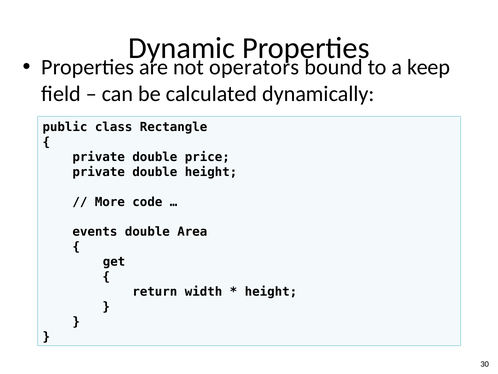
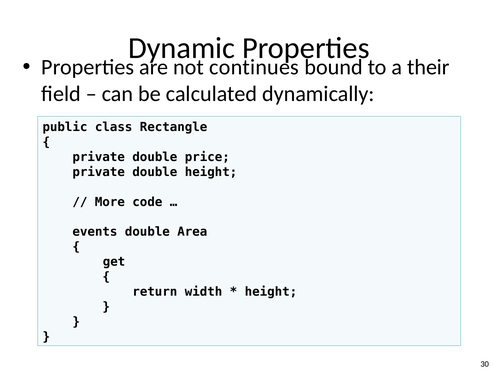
operators: operators -> continues (254, 67)
keep: keep -> their (428, 67)
